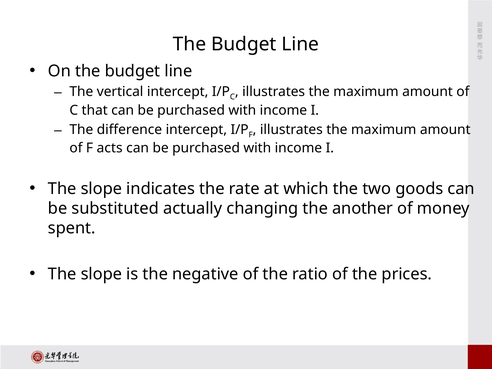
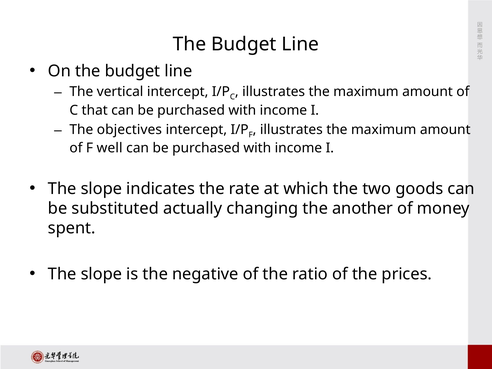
difference: difference -> objectives (129, 129)
acts: acts -> well (110, 148)
